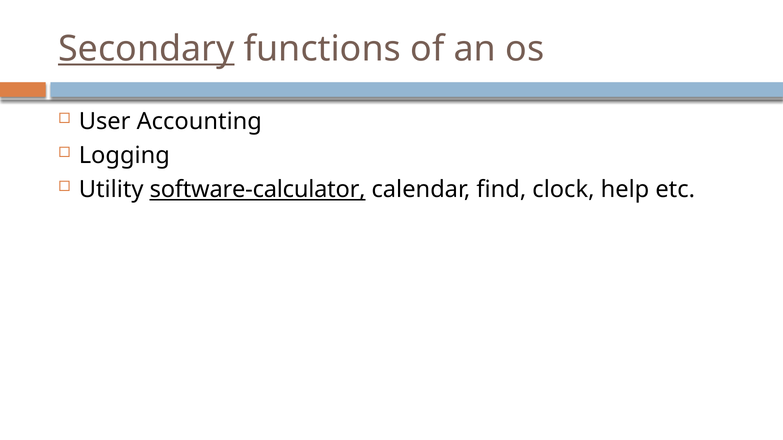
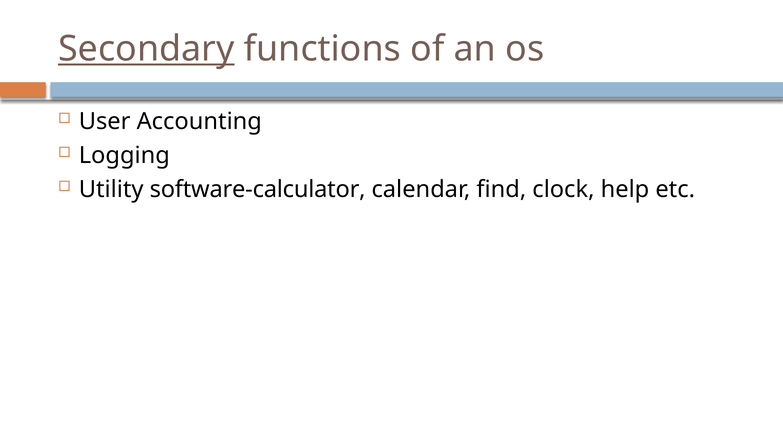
software-calculator underline: present -> none (258, 190)
